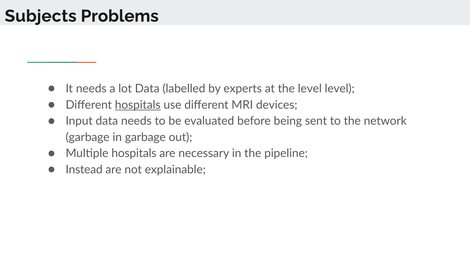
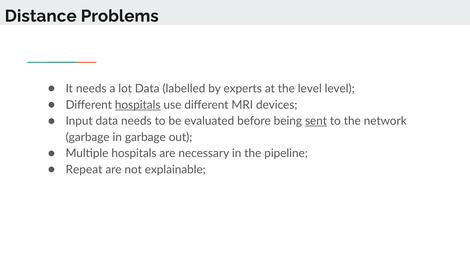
Subjects: Subjects -> Distance (41, 16)
sent underline: none -> present (316, 121)
Instead: Instead -> Repeat (84, 170)
